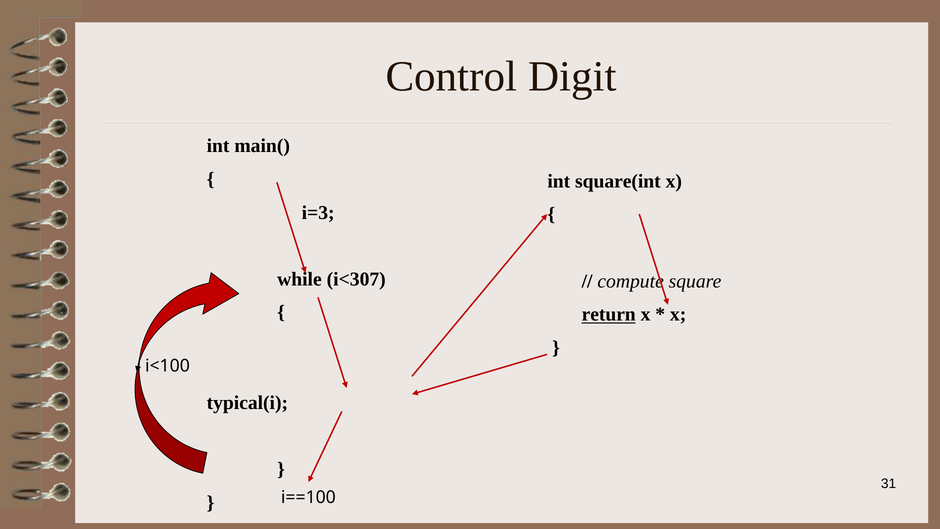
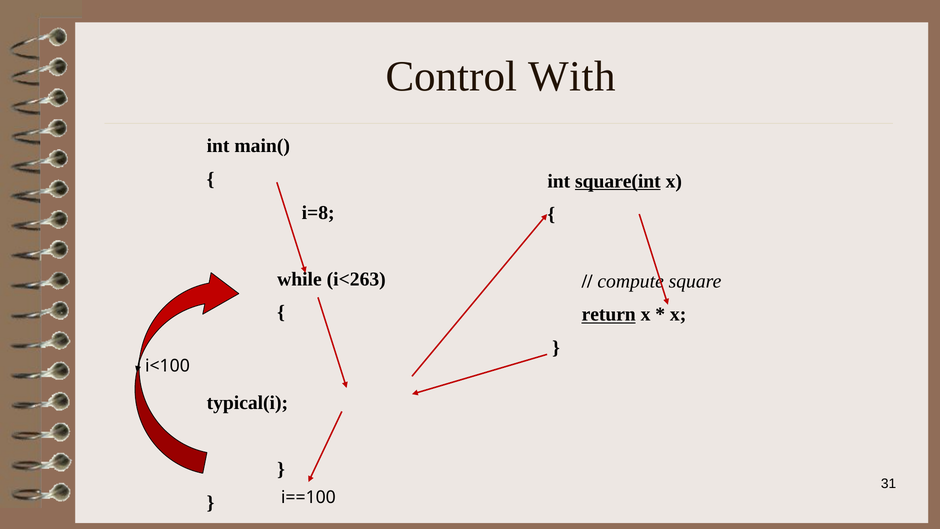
Digit: Digit -> With (572, 76)
square(int underline: none -> present (618, 181)
i=3: i=3 -> i=8 (318, 212)
i<307: i<307 -> i<263 (356, 279)
